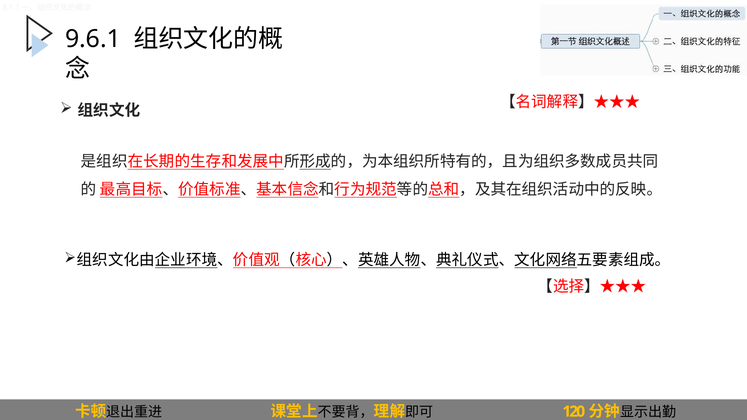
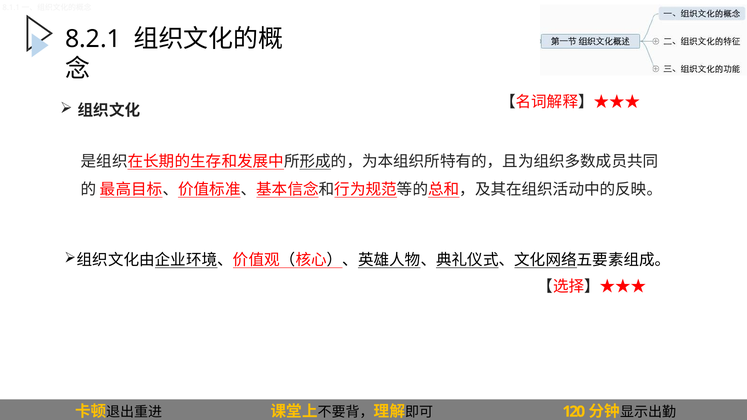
9.6.1: 9.6.1 -> 8.2.1 (93, 39)
